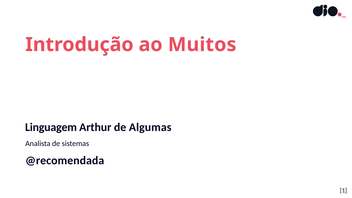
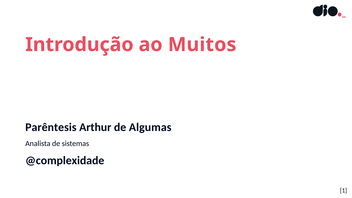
Linguagem: Linguagem -> Parêntesis (51, 127)
@recomendada: @recomendada -> @complexidade (65, 161)
